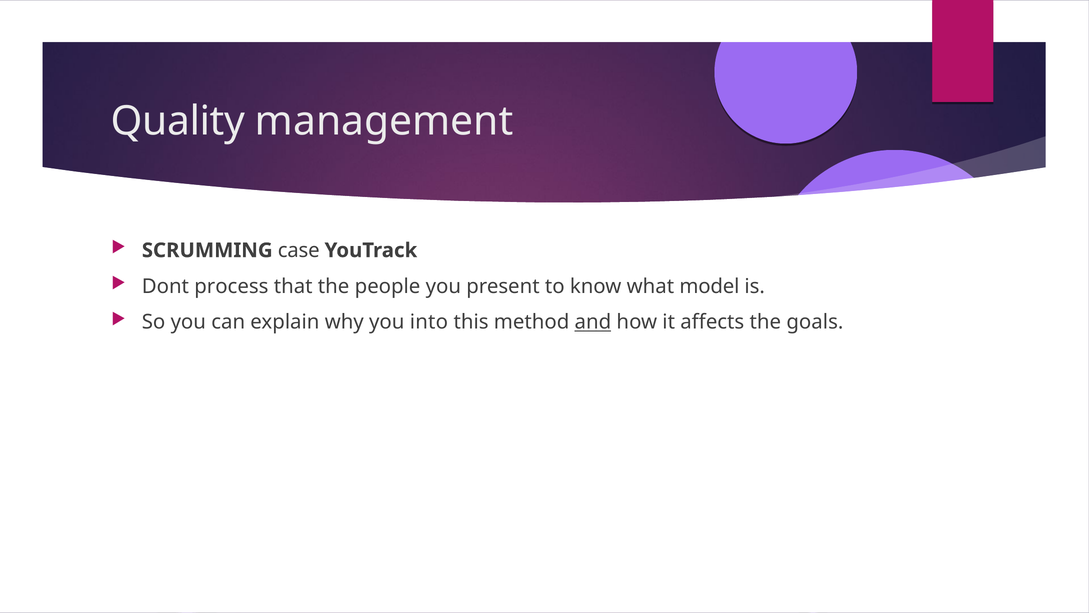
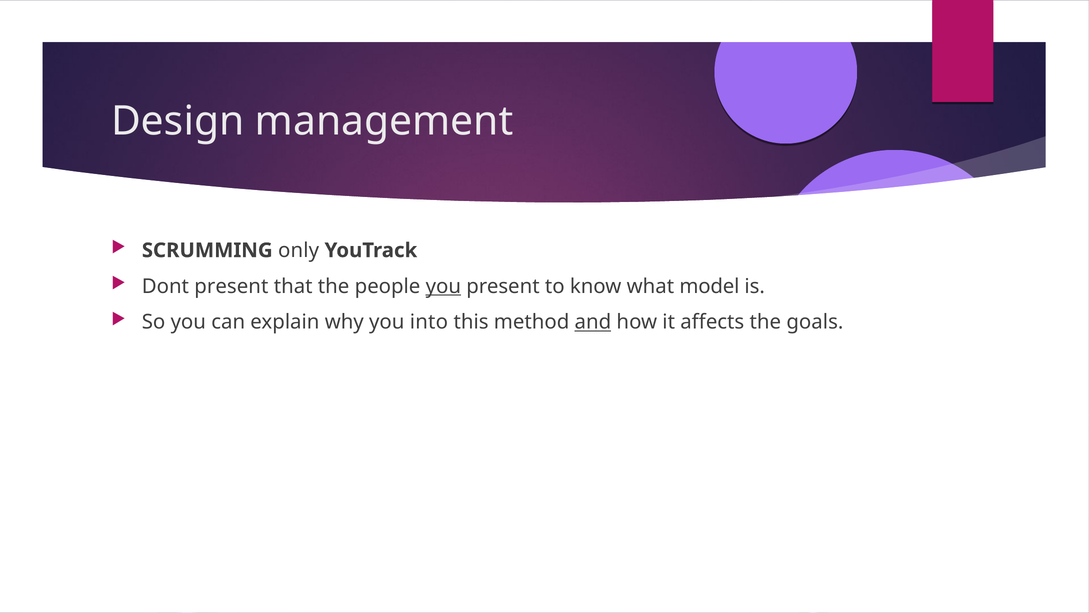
Quality: Quality -> Design (178, 121)
case: case -> only (299, 250)
Dont process: process -> present (231, 286)
you underline: none -> present (443, 286)
